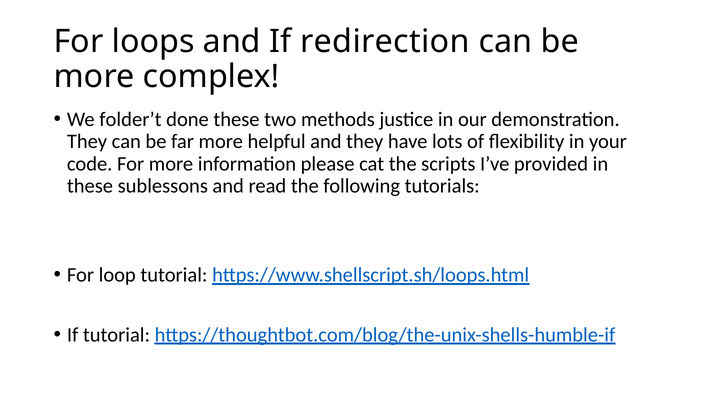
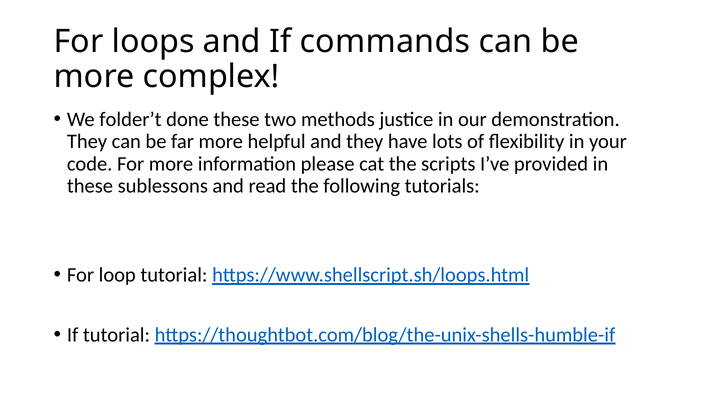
redirection: redirection -> commands (385, 42)
